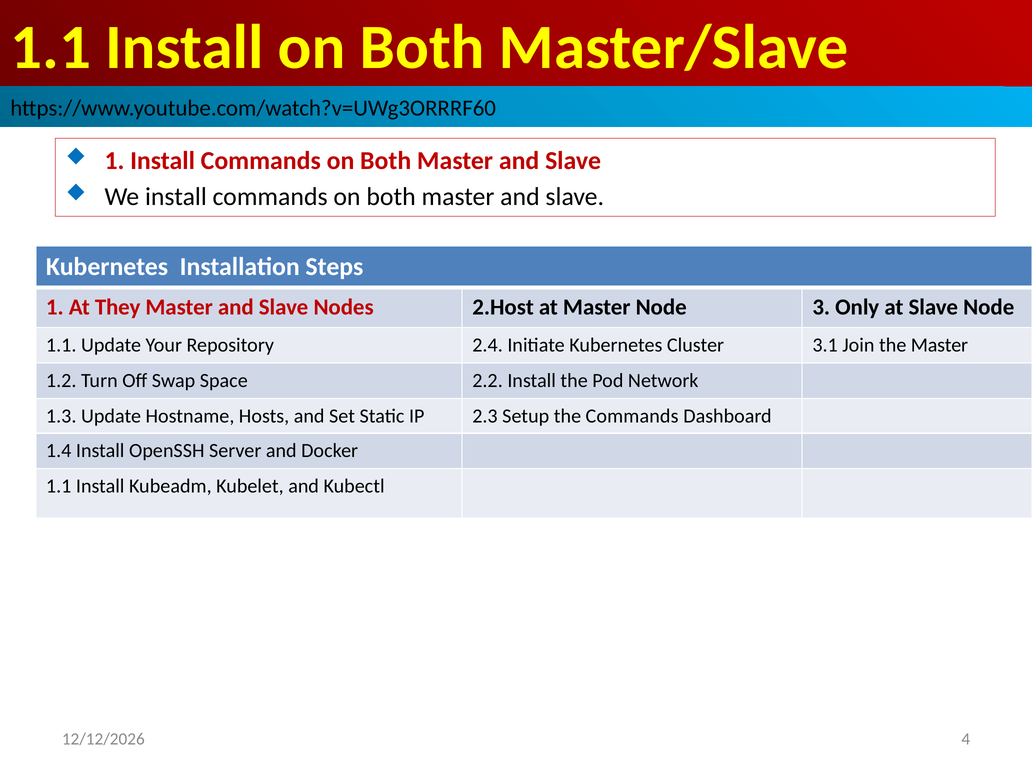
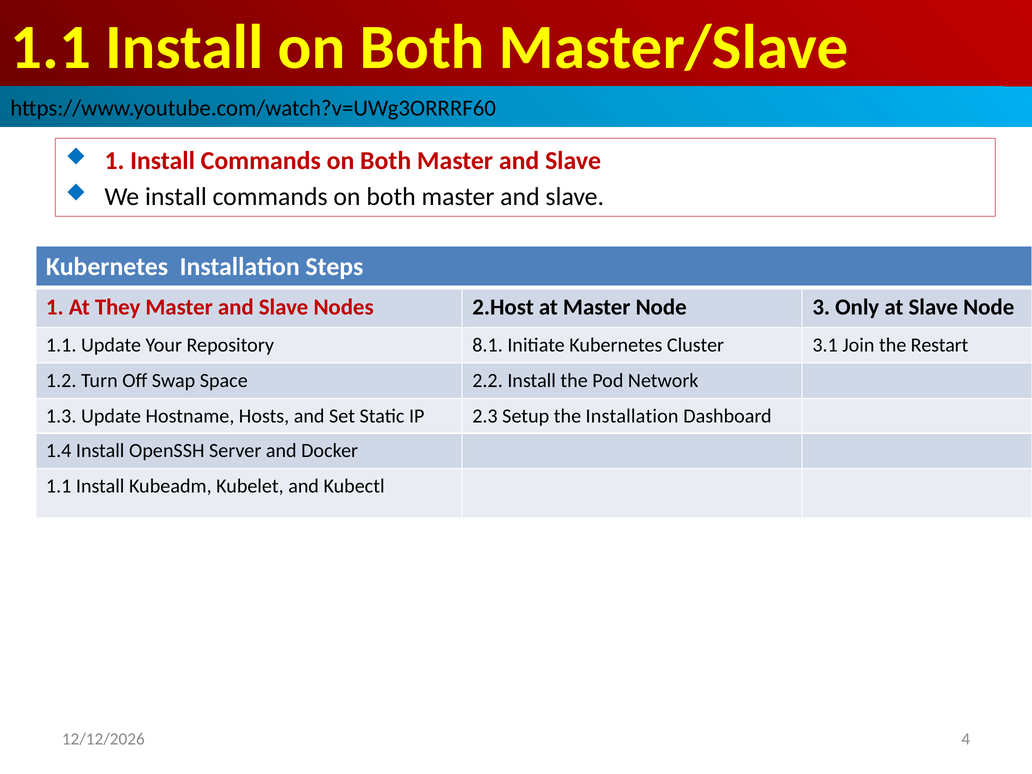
2.4: 2.4 -> 8.1 (488, 345)
the Master: Master -> Restart (939, 345)
the Commands: Commands -> Installation (632, 416)
